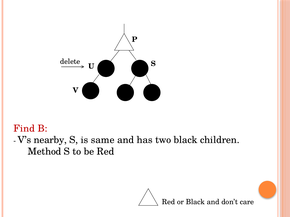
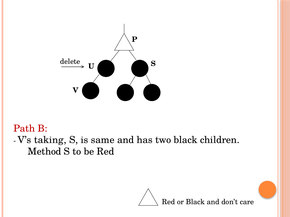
Find: Find -> Path (24, 129)
nearby: nearby -> taking (50, 140)
